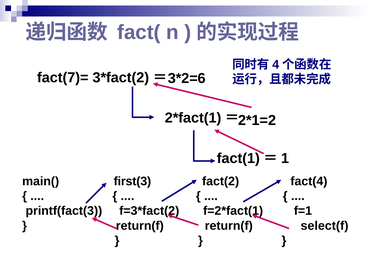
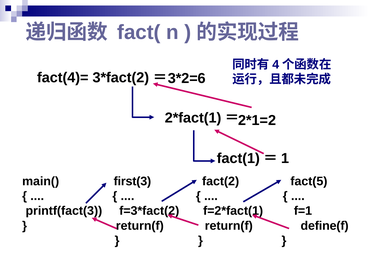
fact(7)=: fact(7)= -> fact(4)= (63, 77)
fact(4: fact(4 -> fact(5 (309, 181)
select(f: select(f -> define(f (325, 225)
